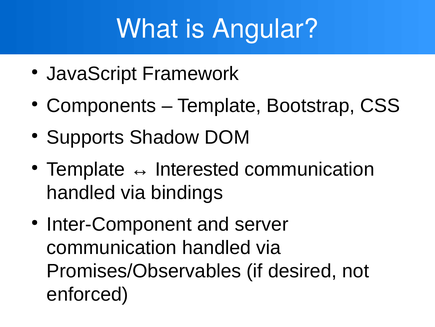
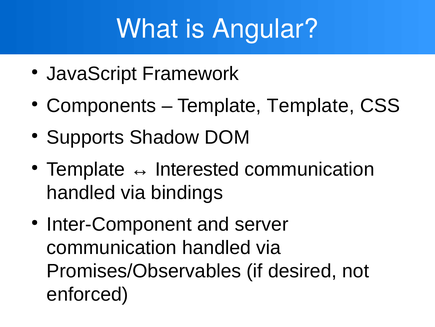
Template Bootstrap: Bootstrap -> Template (311, 106)
